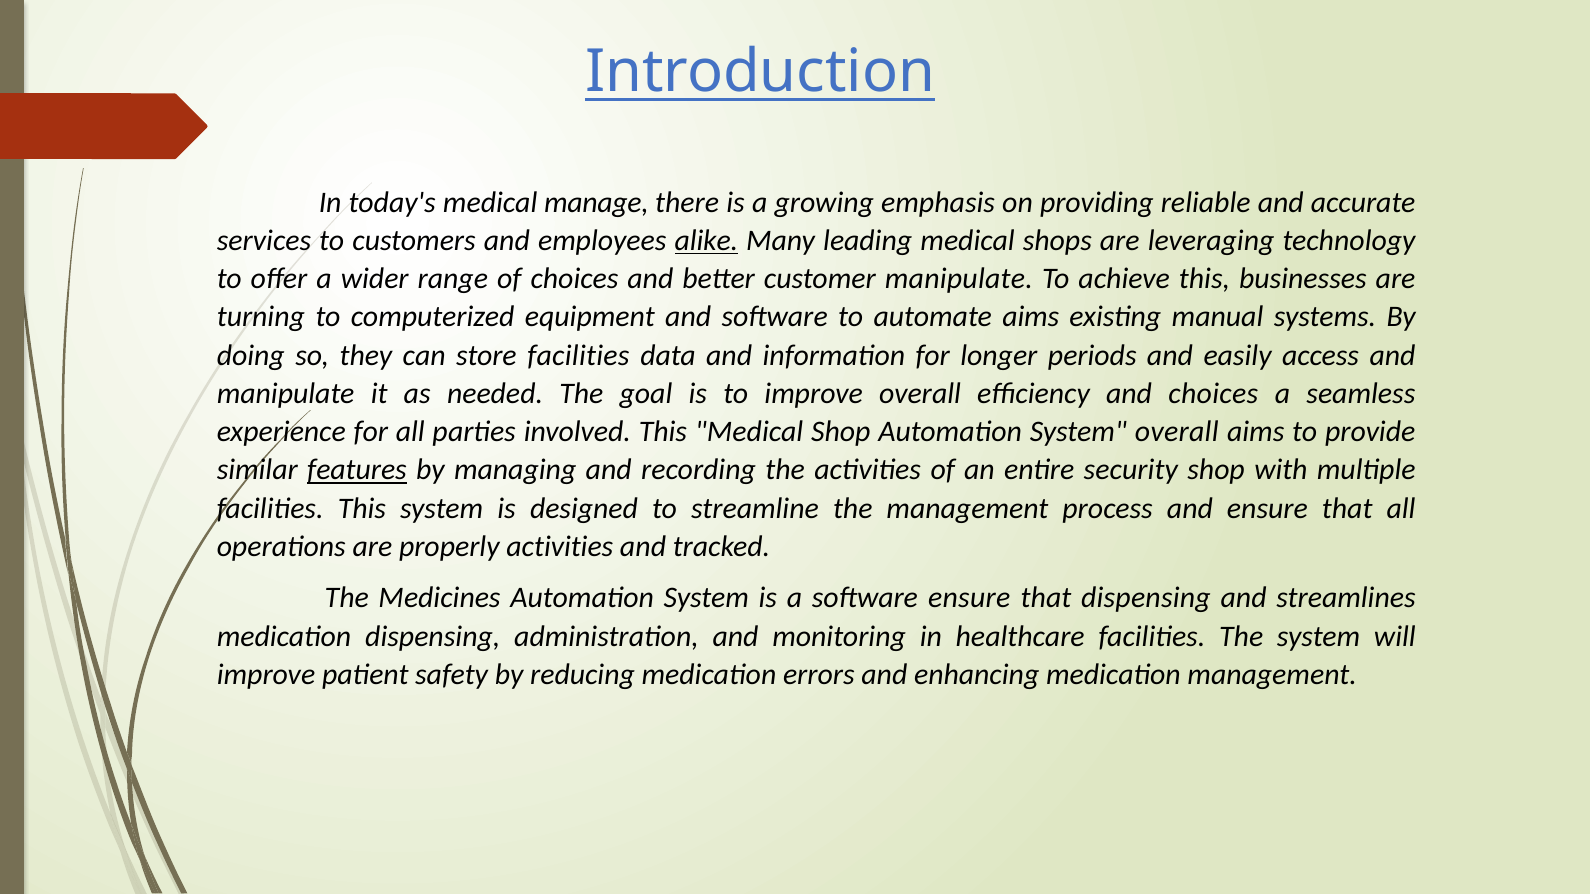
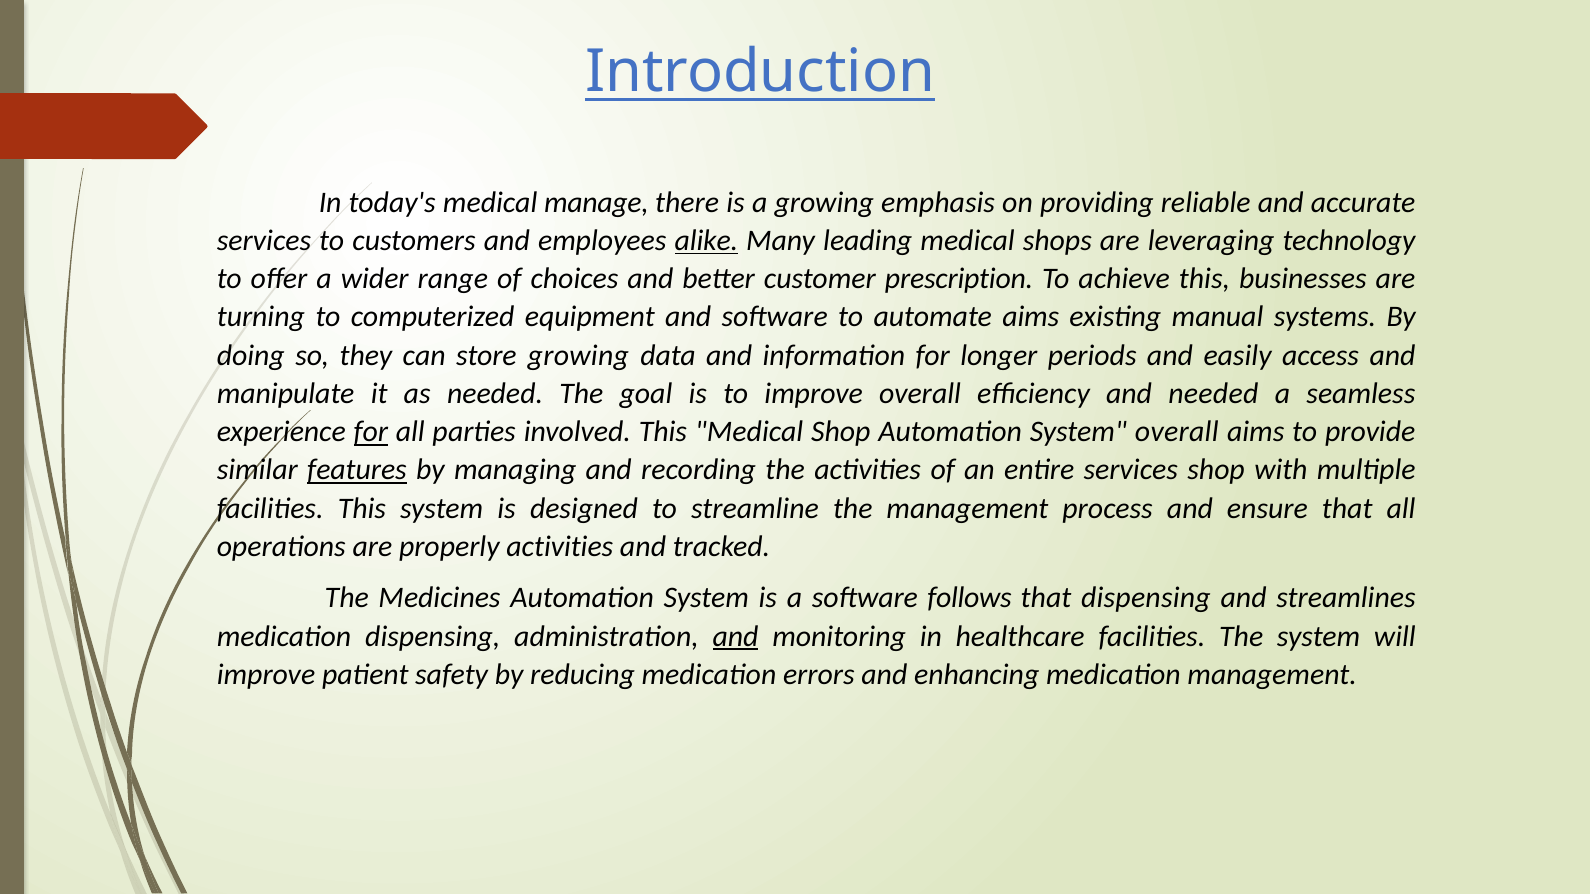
customer manipulate: manipulate -> prescription (959, 279)
store facilities: facilities -> growing (578, 355)
and choices: choices -> needed (1213, 394)
for underline: none -> present (371, 432)
entire security: security -> services (1131, 470)
software ensure: ensure -> follows (970, 598)
and underline: none -> present (735, 637)
